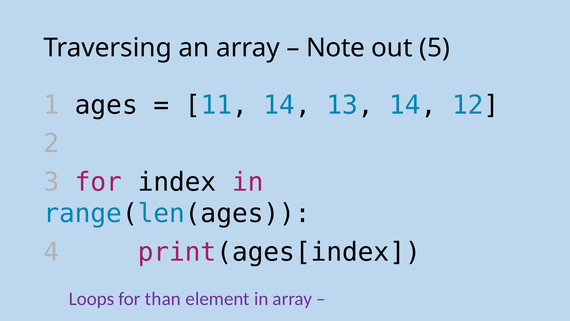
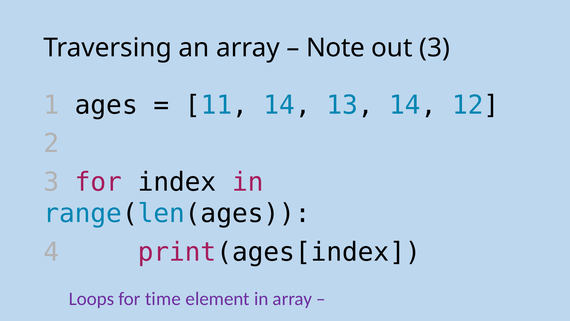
out 5: 5 -> 3 (435, 48)
than: than -> time (163, 298)
